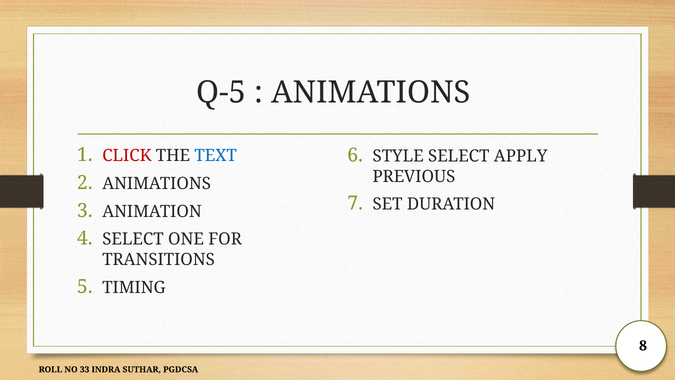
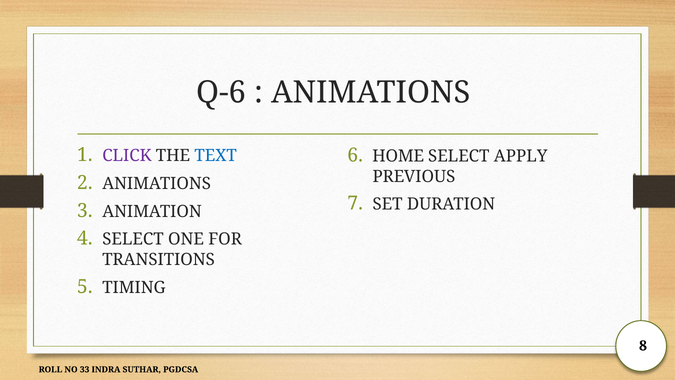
Q-5: Q-5 -> Q-6 (221, 93)
CLICK colour: red -> purple (127, 156)
STYLE: STYLE -> HOME (398, 156)
